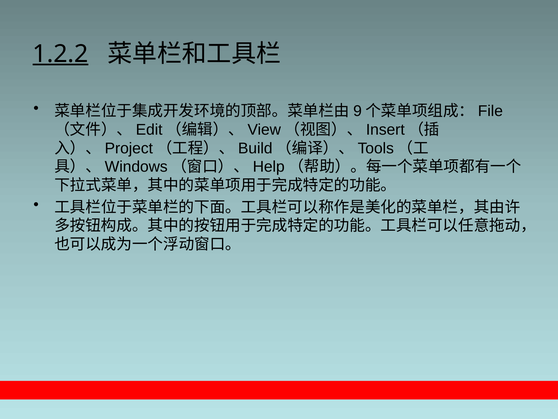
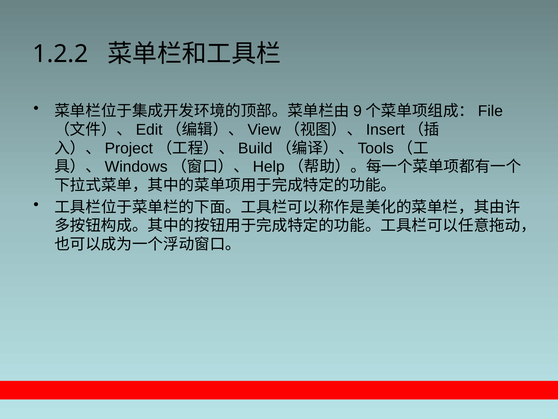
1.2.2 underline: present -> none (61, 54)
